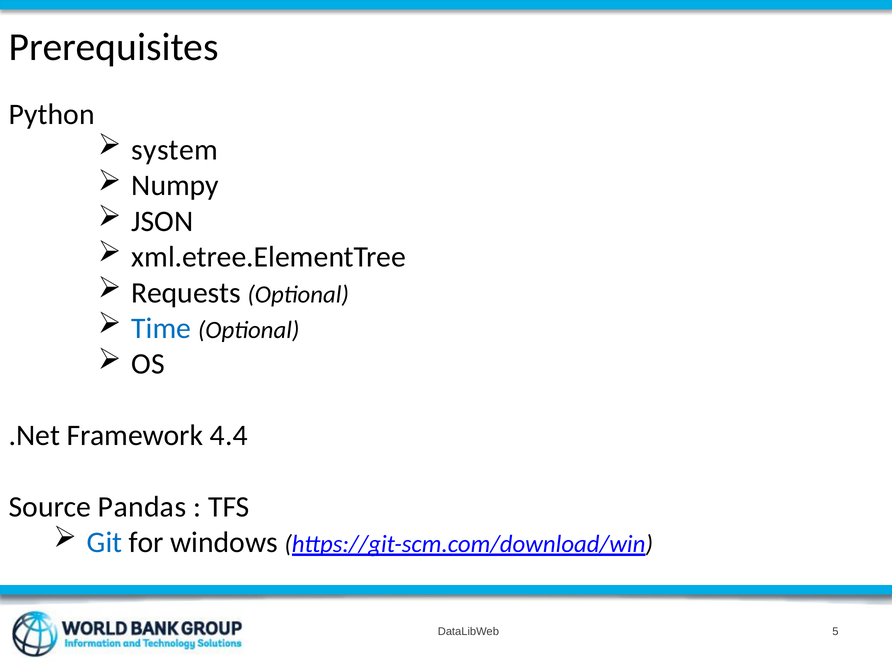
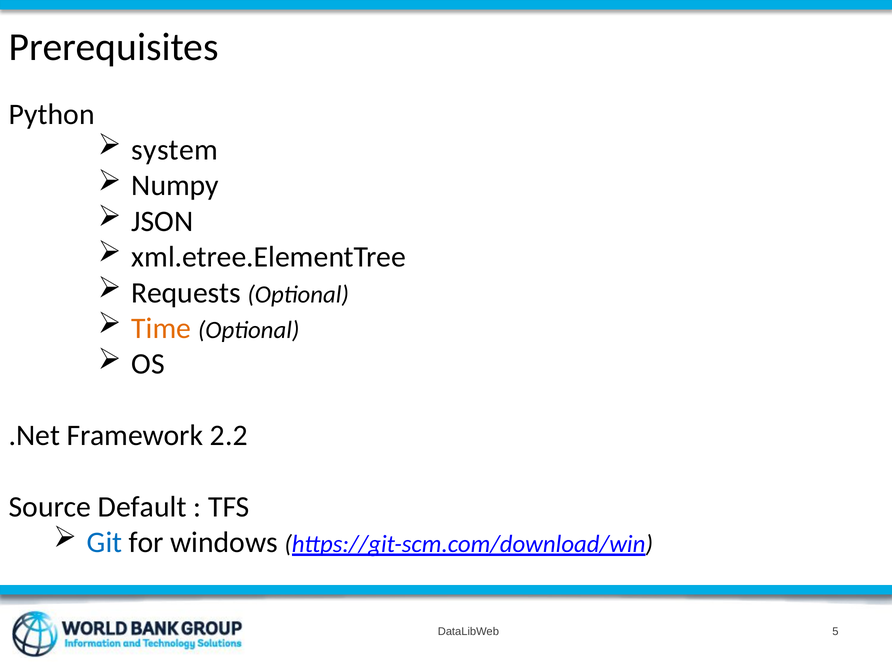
Time colour: blue -> orange (161, 328)
4.4: 4.4 -> 2.2 (229, 435)
Pandas: Pandas -> Default (142, 507)
